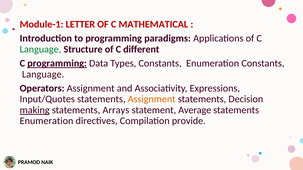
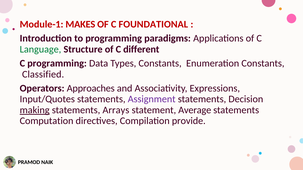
LETTER: LETTER -> MAKES (80, 24)
MATHEMATICAL: MATHEMATICAL -> FOUNDATIONAL (153, 24)
programming underline: present -> none (57, 63)
Language: Language -> Classified (43, 74)
Operators Assignment: Assignment -> Approaches (91, 88)
Assignment colour: orange -> purple (152, 99)
Enumeration: Enumeration -> Computation (47, 121)
